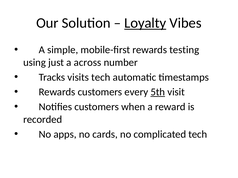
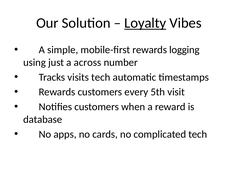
testing: testing -> logging (184, 50)
5th underline: present -> none (158, 92)
recorded: recorded -> database (43, 120)
